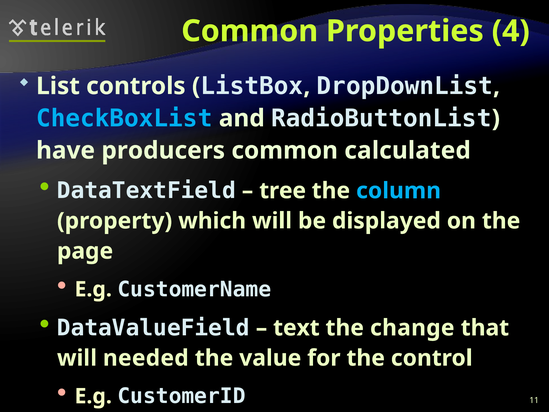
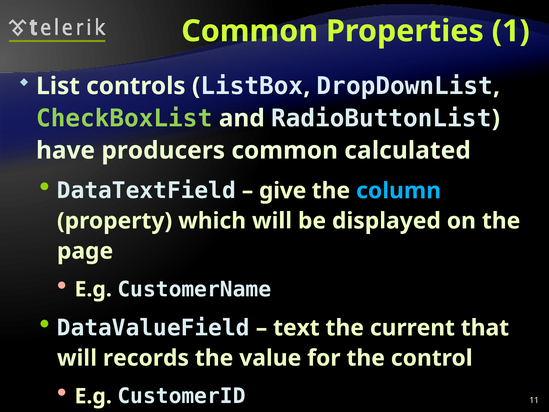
4: 4 -> 1 (511, 31)
CheckBoxList colour: light blue -> light green (124, 118)
tree: tree -> give (283, 191)
change: change -> current (412, 328)
needed: needed -> records (146, 358)
